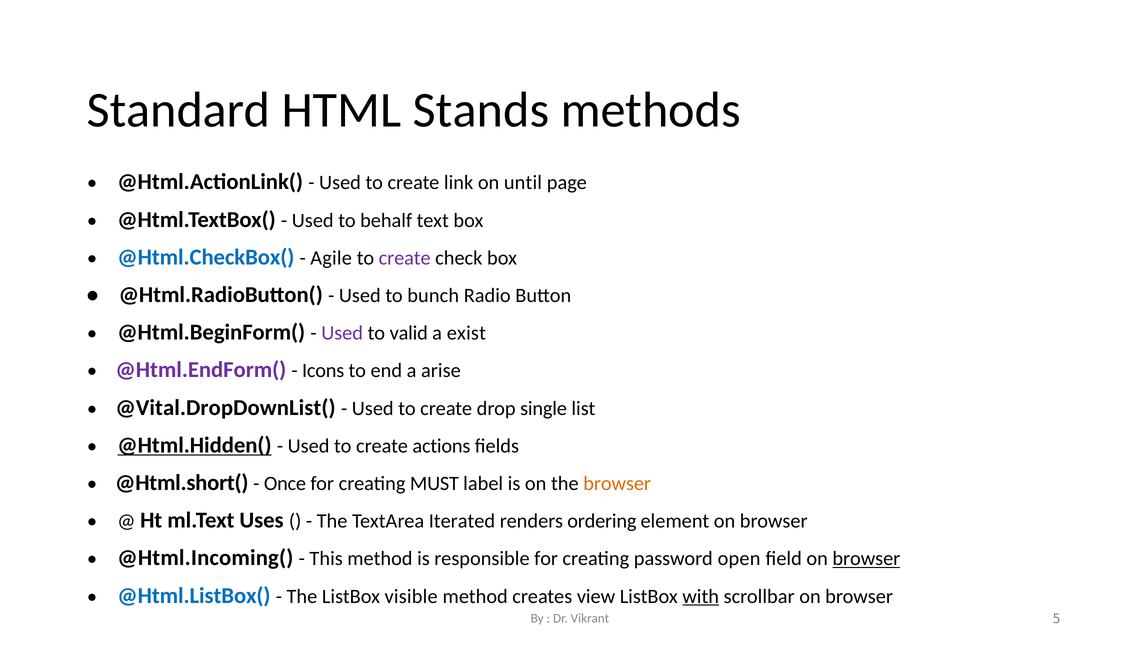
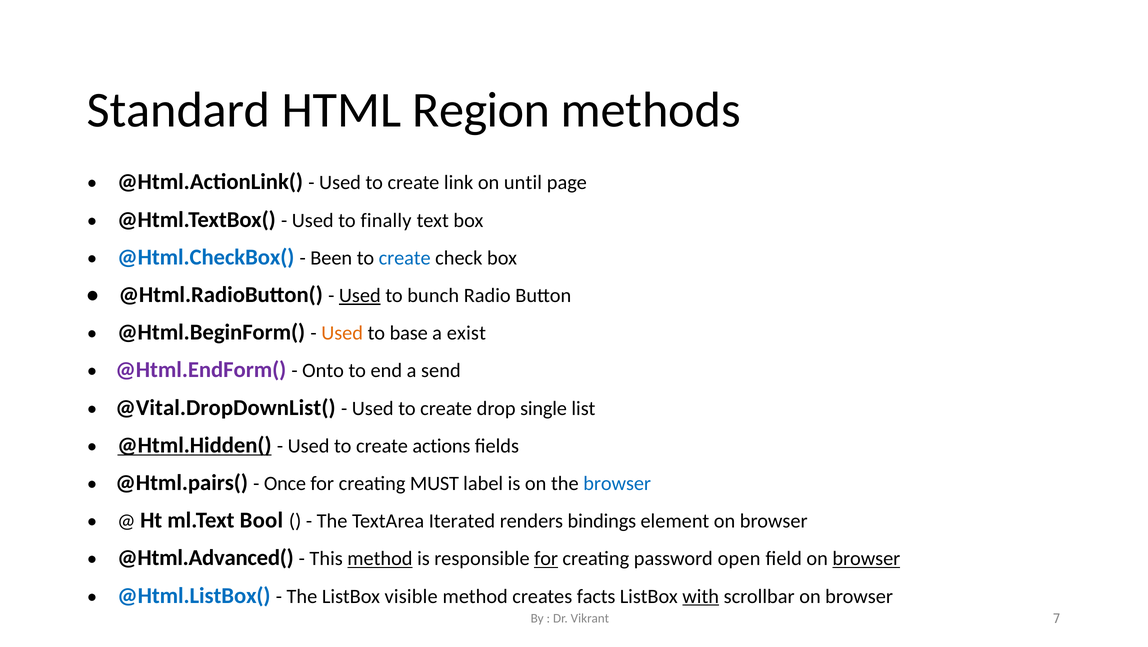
Stands: Stands -> Region (481, 110)
behalf: behalf -> finally (386, 220)
Agile: Agile -> Been (331, 258)
create colour: purple -> blue (405, 258)
Used underline: none -> present (360, 296)
Used colour: purple -> orange (342, 333)
valid: valid -> base (409, 333)
Icons: Icons -> Onto (323, 371)
arise: arise -> send (441, 371)
@Html.short(: @Html.short( -> @Html.pairs( (182, 483)
browser colour: orange -> blue (617, 483)
Uses: Uses -> Bool (261, 520)
ordering: ordering -> bindings (602, 521)
@Html.Incoming(: @Html.Incoming( -> @Html.Advanced( (206, 558)
method underline: none -> present (380, 559)
for underline: none -> present (546, 559)
view: view -> facts (596, 596)
5: 5 -> 7 (1057, 619)
